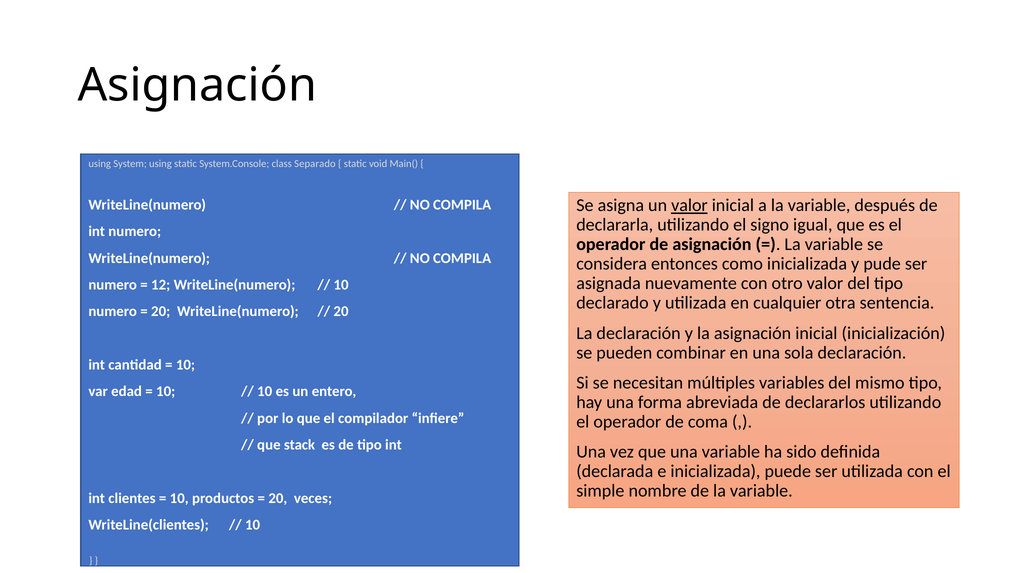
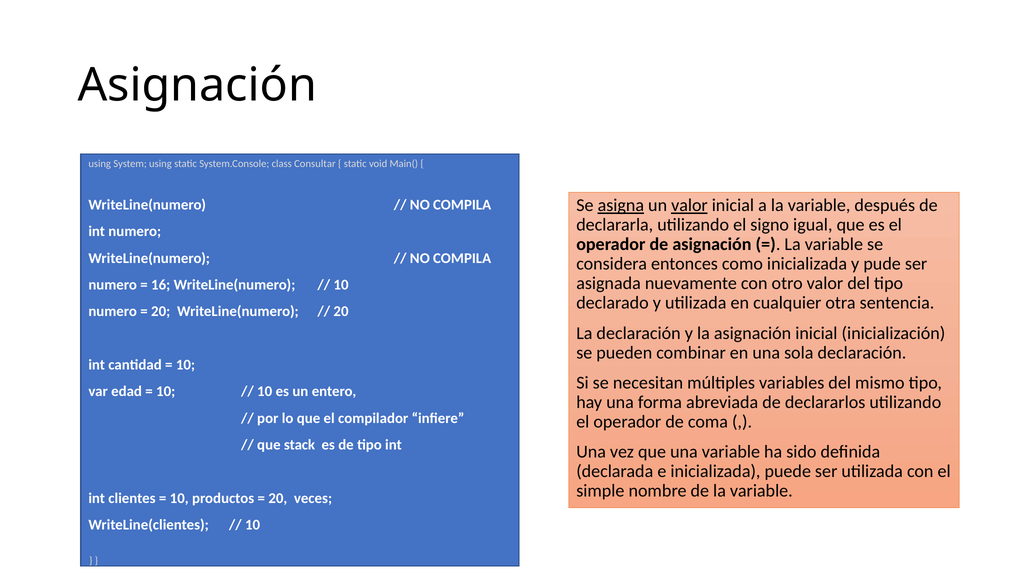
Separado: Separado -> Consultar (315, 164)
asigna underline: none -> present (621, 205)
12: 12 -> 16 (161, 285)
